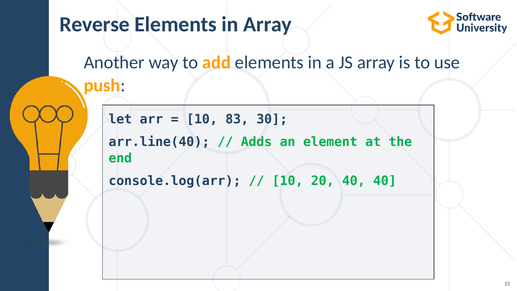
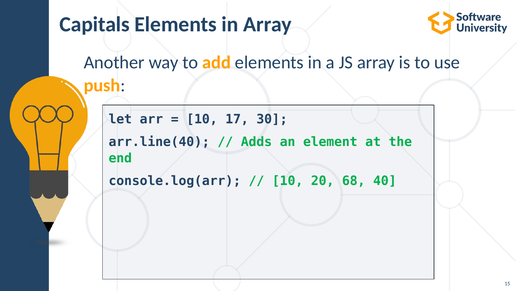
Reverse: Reverse -> Capitals (95, 24)
83: 83 -> 17 (237, 119)
20 40: 40 -> 68 (354, 181)
